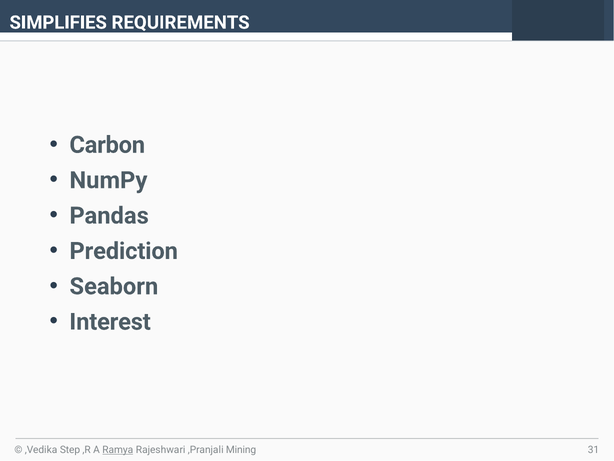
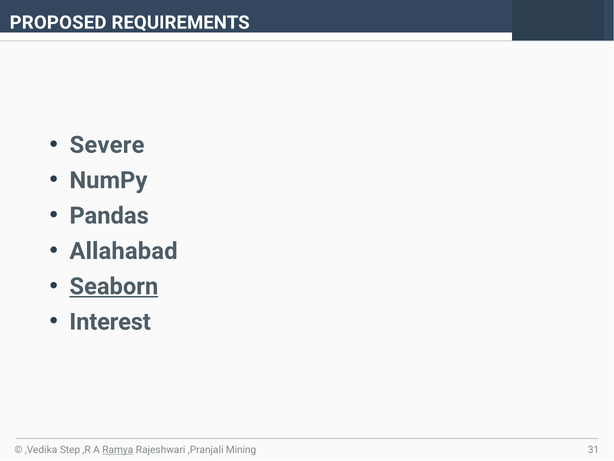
SIMPLIFIES: SIMPLIFIES -> PROPOSED (58, 23)
Carbon: Carbon -> Severe (107, 145)
Prediction: Prediction -> Allahabad (124, 251)
Seaborn underline: none -> present (114, 286)
